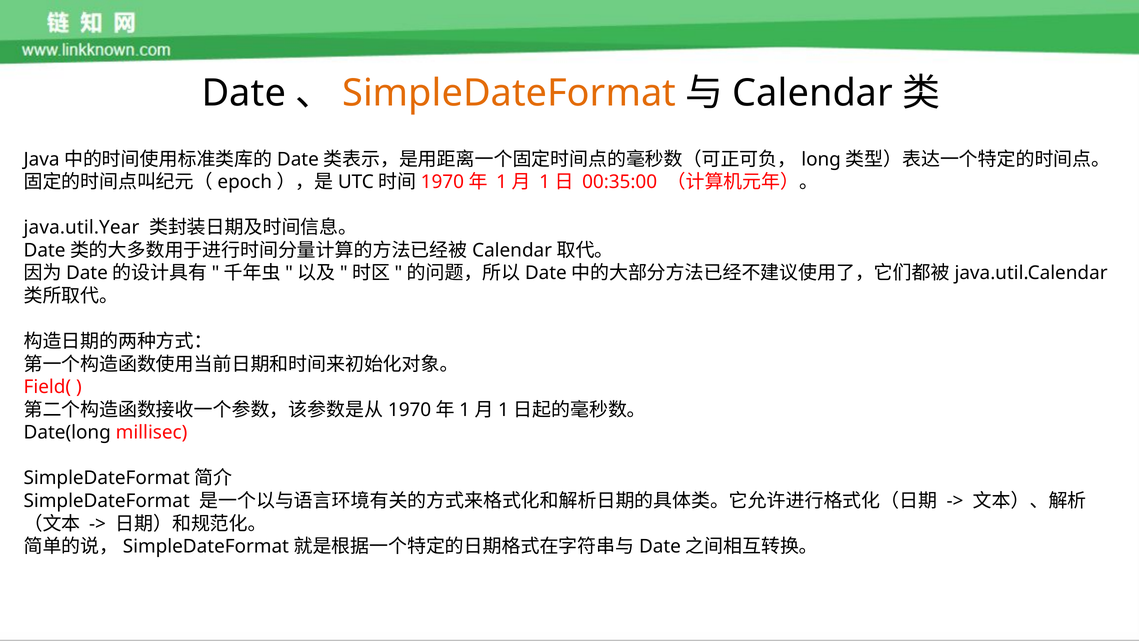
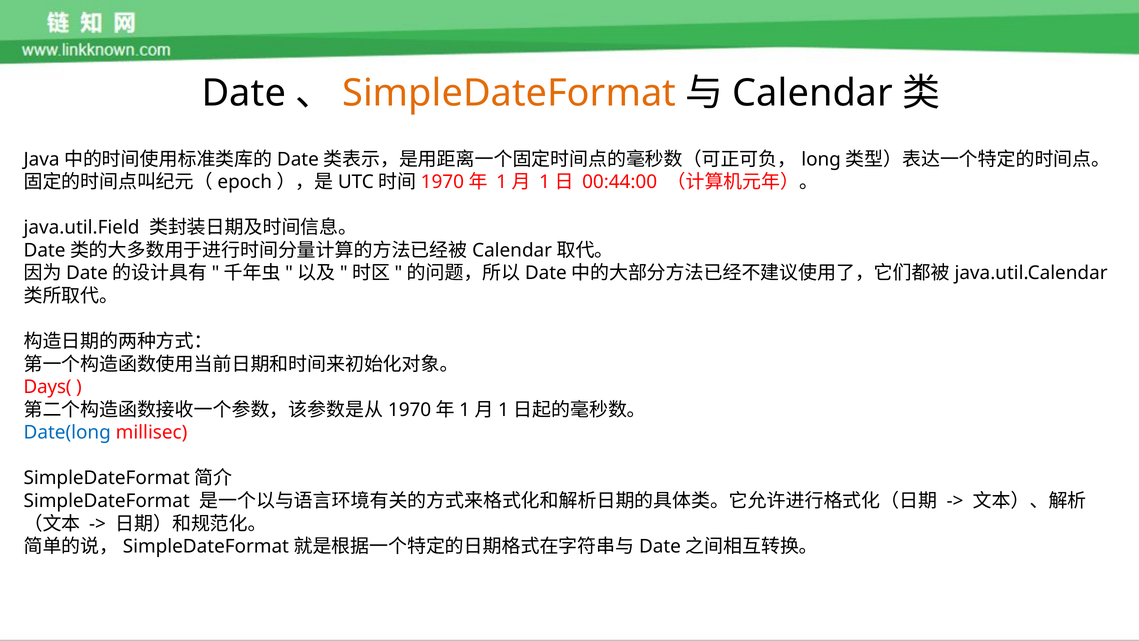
00:35:00: 00:35:00 -> 00:44:00 (620, 182)
java.util.Year: java.util.Year -> java.util.Field (82, 228)
Field(: Field( -> Days( (47, 387)
Date(long colour: black -> blue (67, 432)
